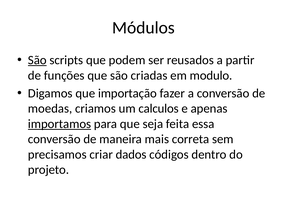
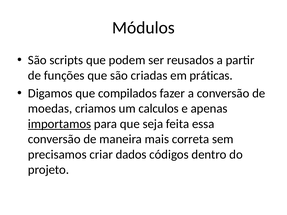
São underline: present -> none (37, 60)
modulo: modulo -> práticas (211, 76)
importação: importação -> compilados (127, 93)
